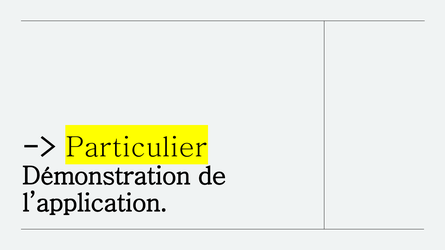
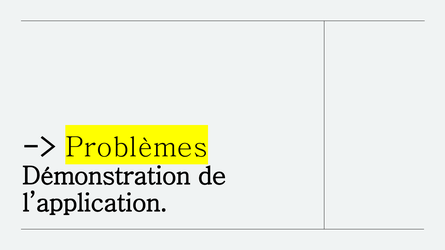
Particulier: Particulier -> Problèmes (137, 147)
